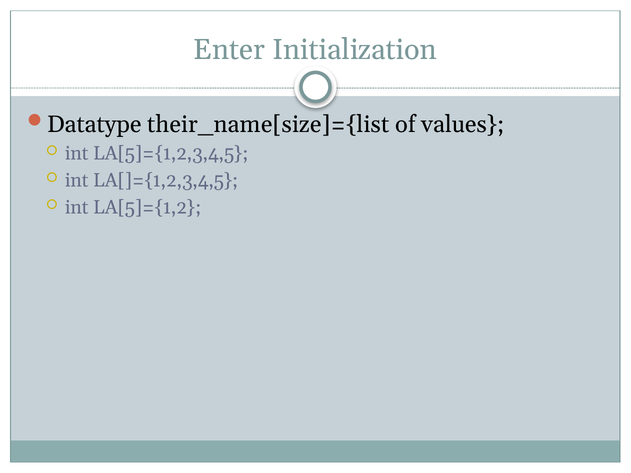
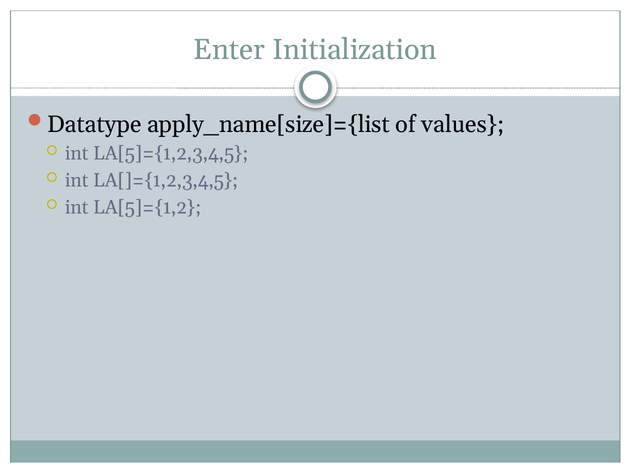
their_name[size]={list: their_name[size]={list -> apply_name[size]={list (268, 124)
